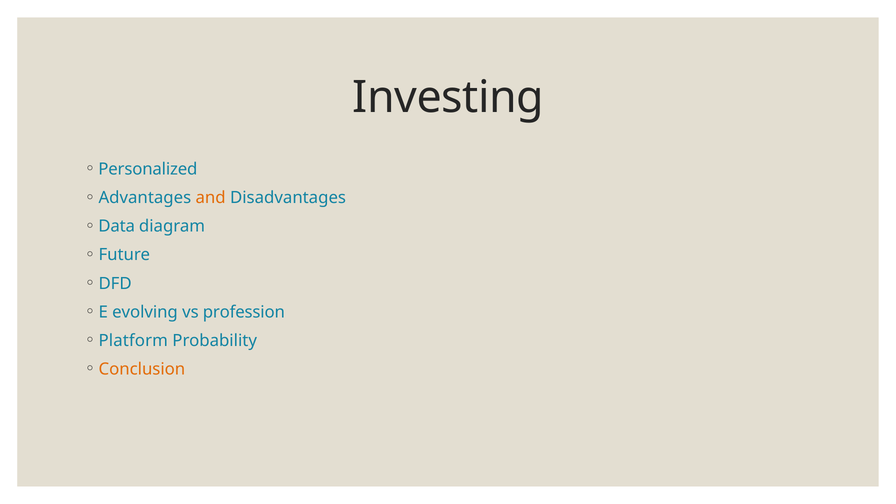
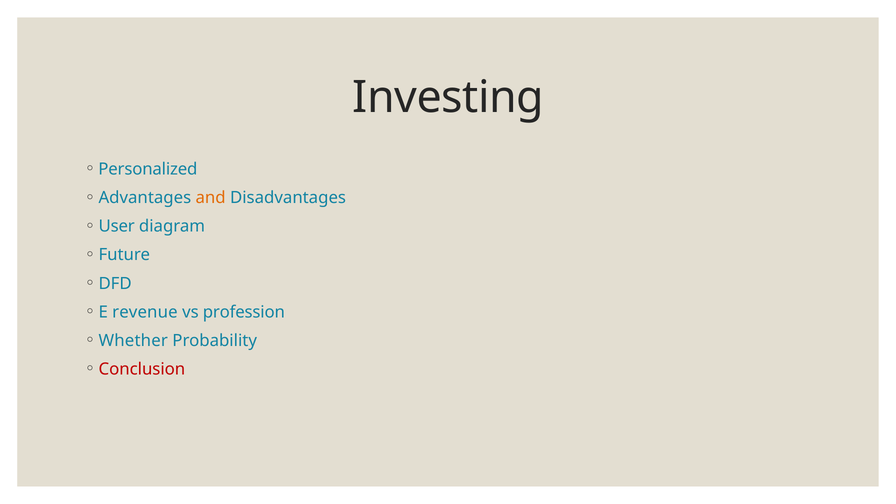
Data: Data -> User (117, 226)
evolving: evolving -> revenue (145, 312)
Platform: Platform -> Whether (133, 341)
Conclusion colour: orange -> red (142, 369)
